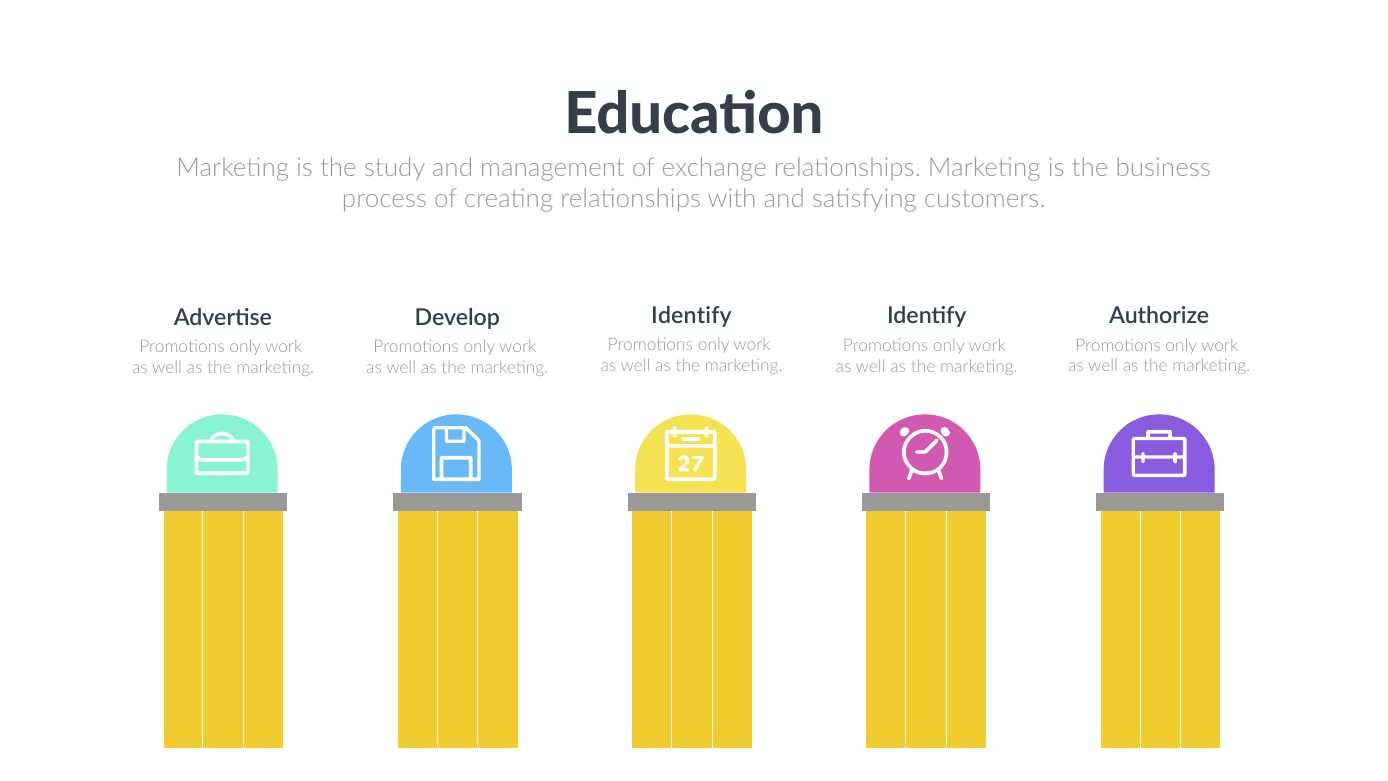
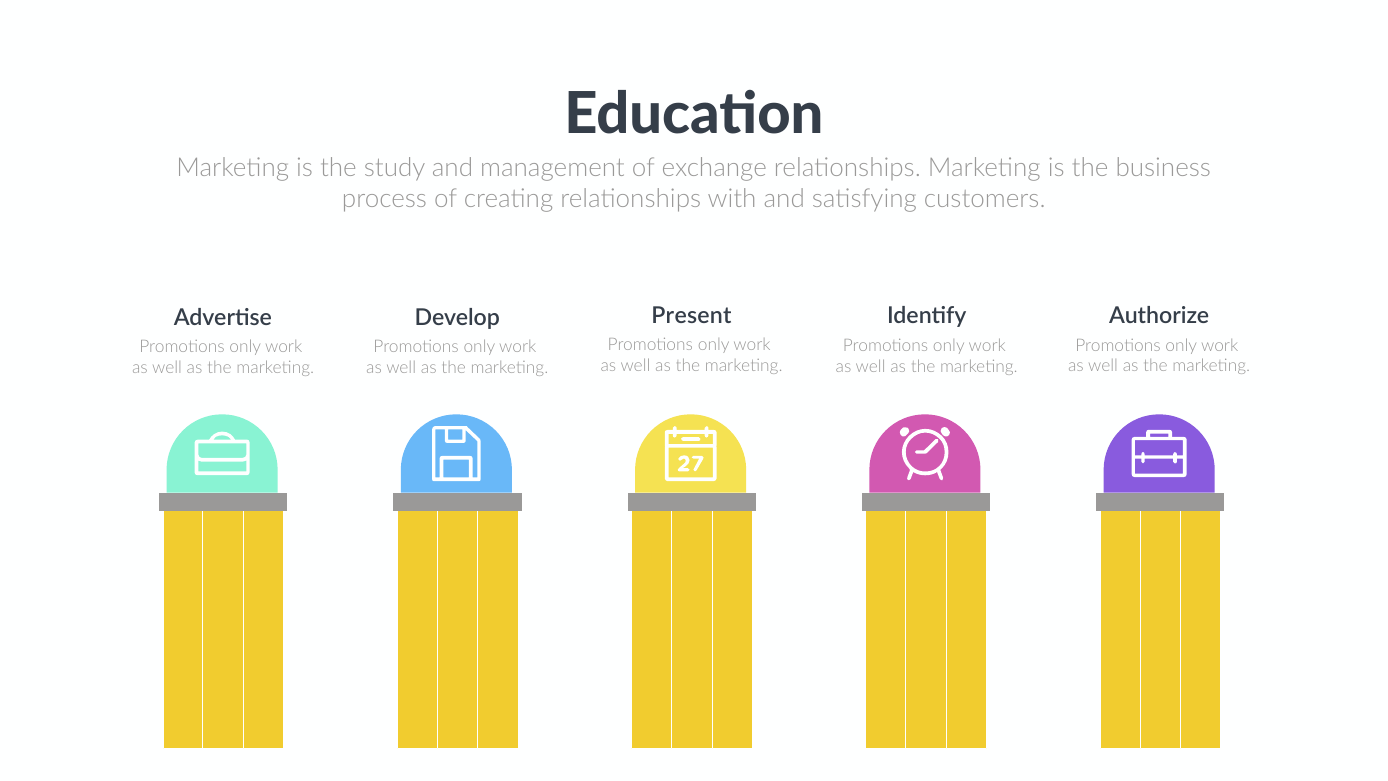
Identify: Identify -> Present (691, 316)
